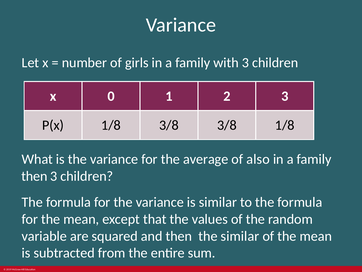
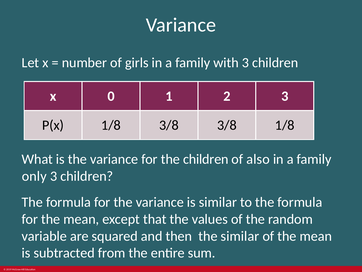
the average: average -> children (206, 159)
then: then -> only (34, 176)
